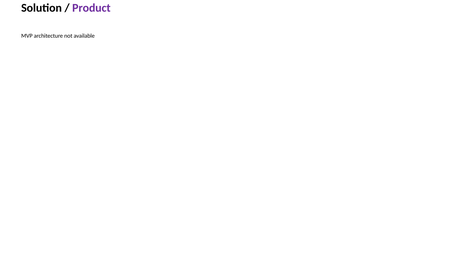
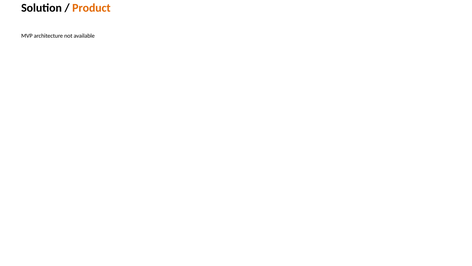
Product colour: purple -> orange (91, 8)
